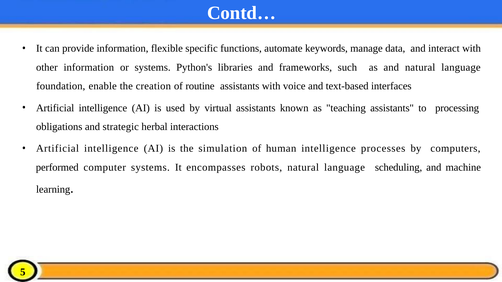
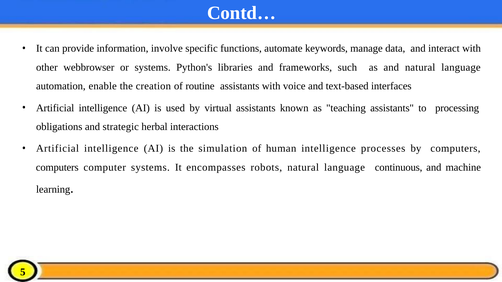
flexible: flexible -> involve (167, 49)
other information: information -> webbrowser (89, 67)
foundation: foundation -> automation (61, 86)
performed: performed -> computers (57, 167)
scheduling: scheduling -> continuous (399, 167)
